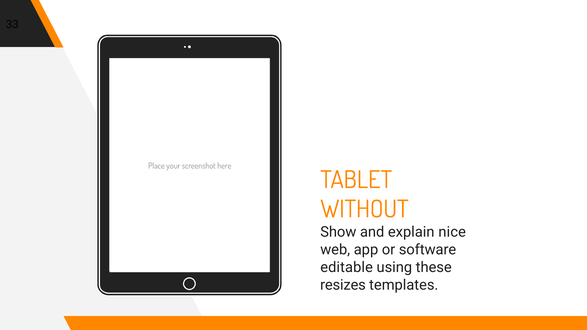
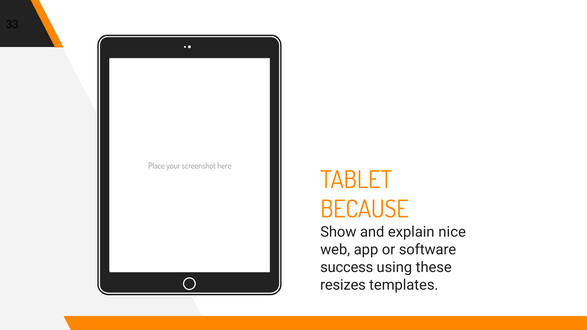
WITHOUT: WITHOUT -> BECAUSE (365, 209)
editable: editable -> success (347, 267)
